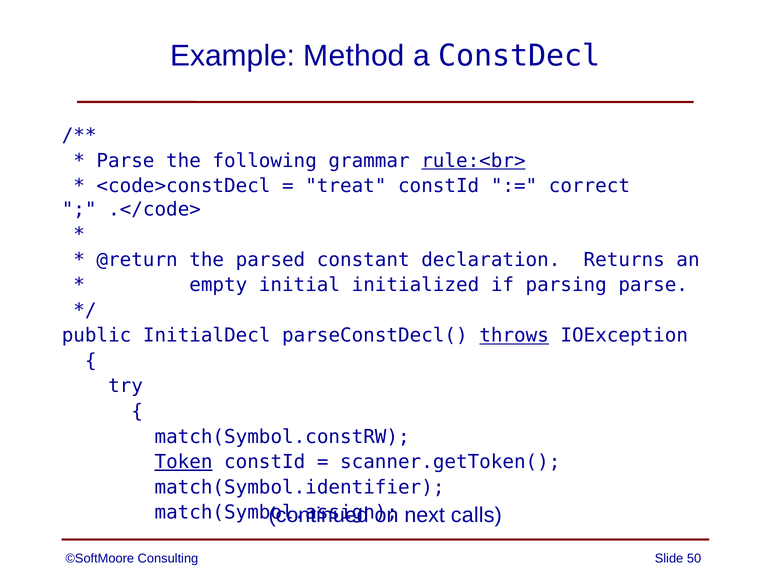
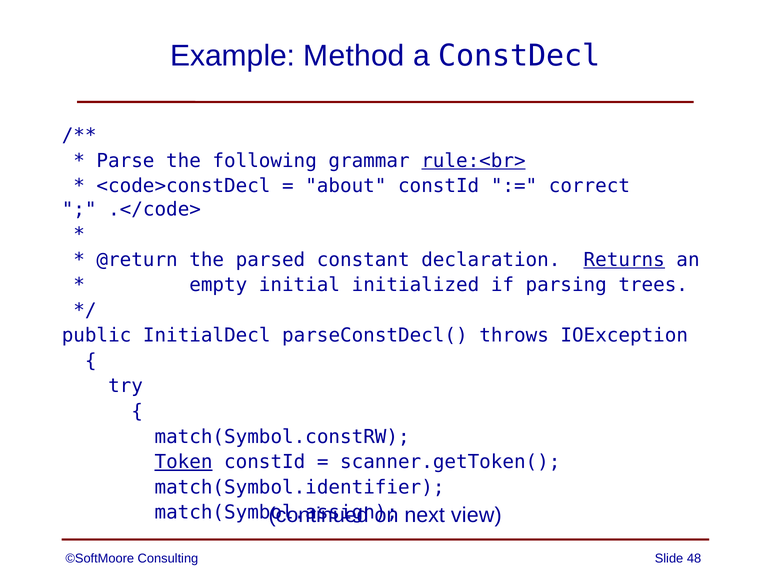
treat: treat -> about (346, 186)
Returns underline: none -> present (624, 260)
parsing parse: parse -> trees (653, 285)
throws underline: present -> none (514, 336)
calls: calls -> view (476, 516)
50: 50 -> 48 (694, 559)
